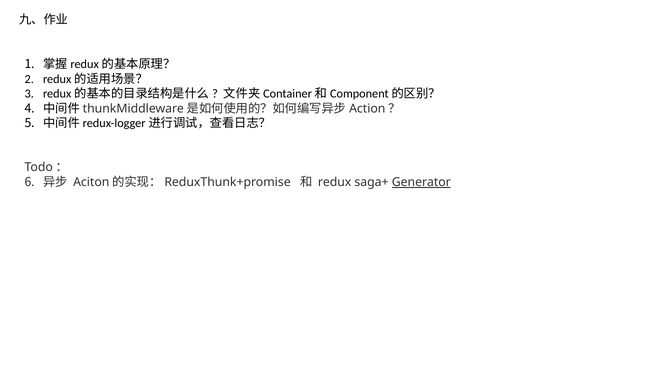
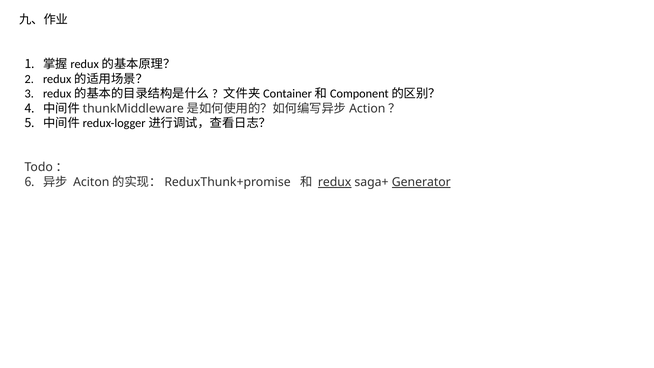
redux underline: none -> present (335, 182)
